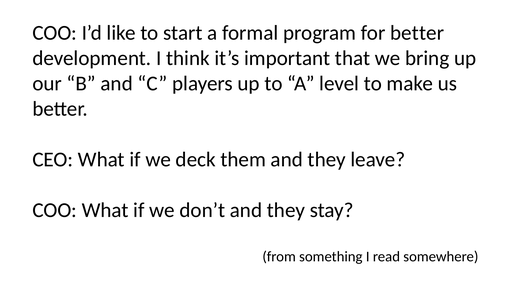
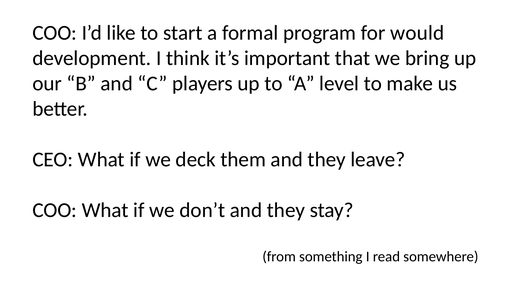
for better: better -> would (417, 33)
